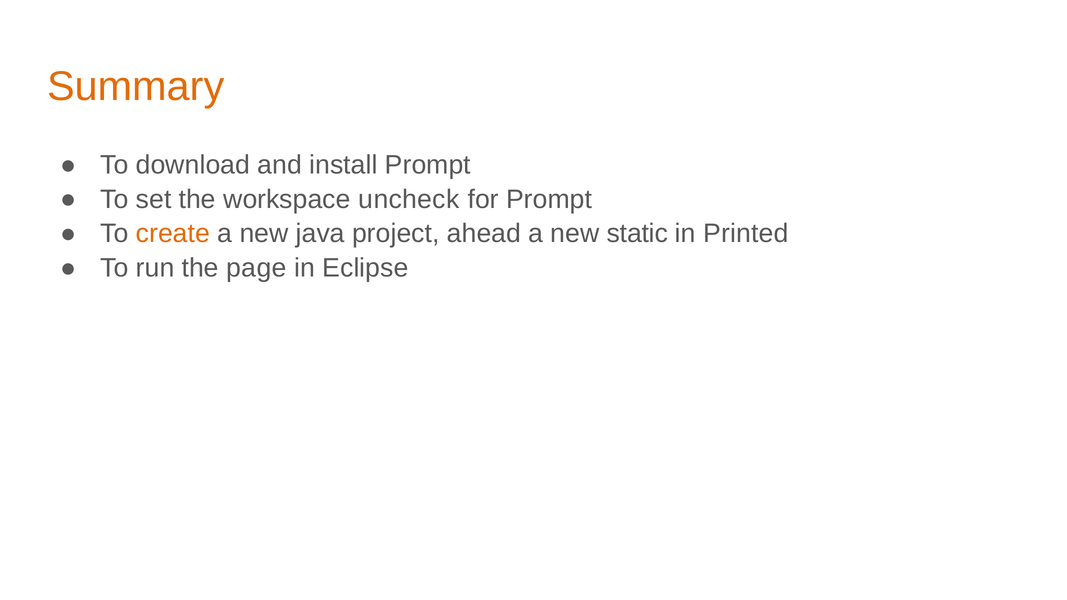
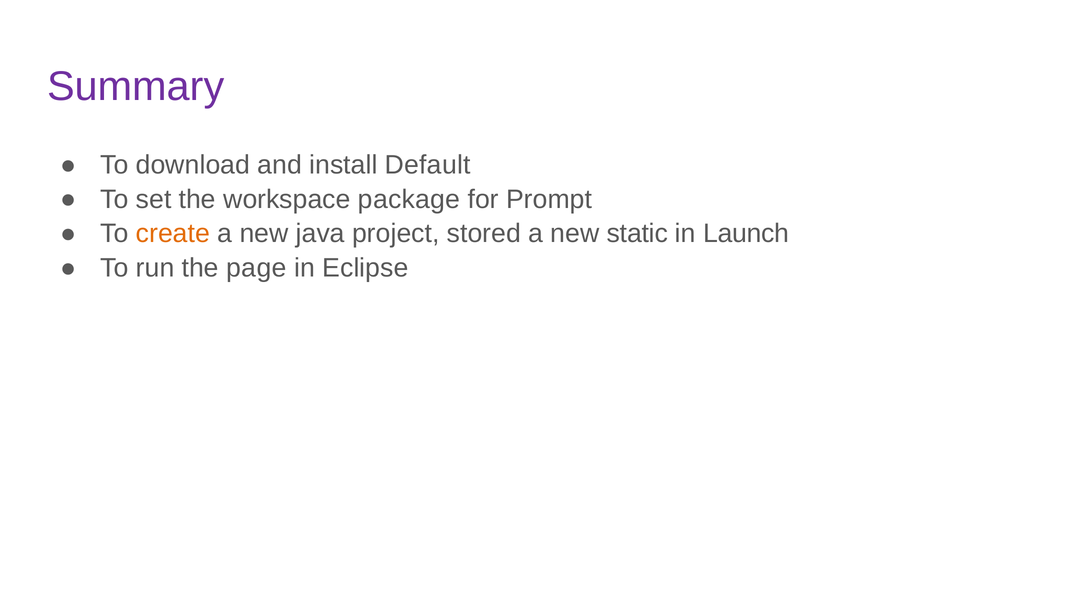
Summary colour: orange -> purple (136, 86)
install Prompt: Prompt -> Default (428, 165)
uncheck: uncheck -> package (409, 199)
ahead: ahead -> stored (484, 234)
Printed: Printed -> Launch (746, 234)
